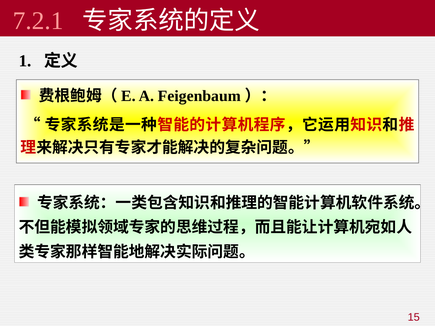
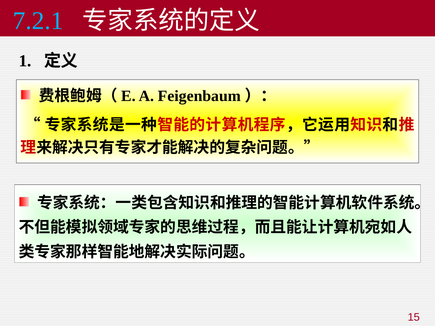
7.2.1 colour: pink -> light blue (38, 21)
